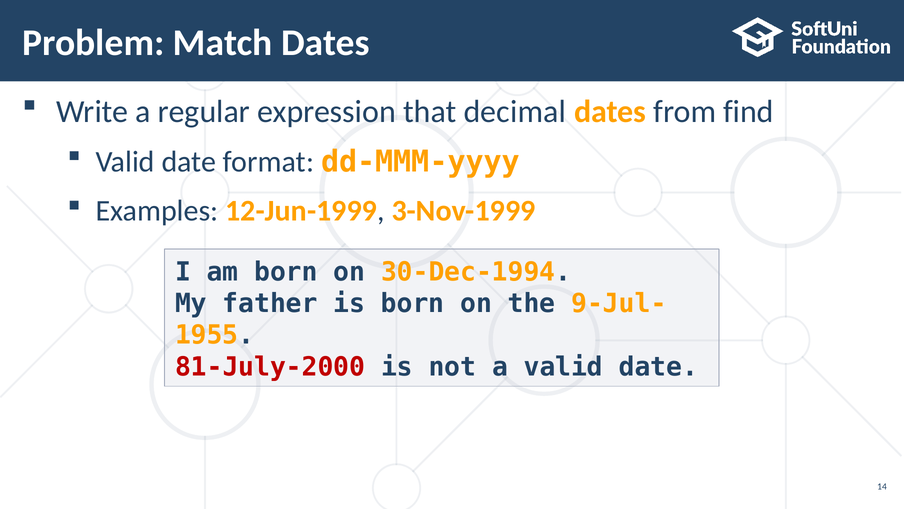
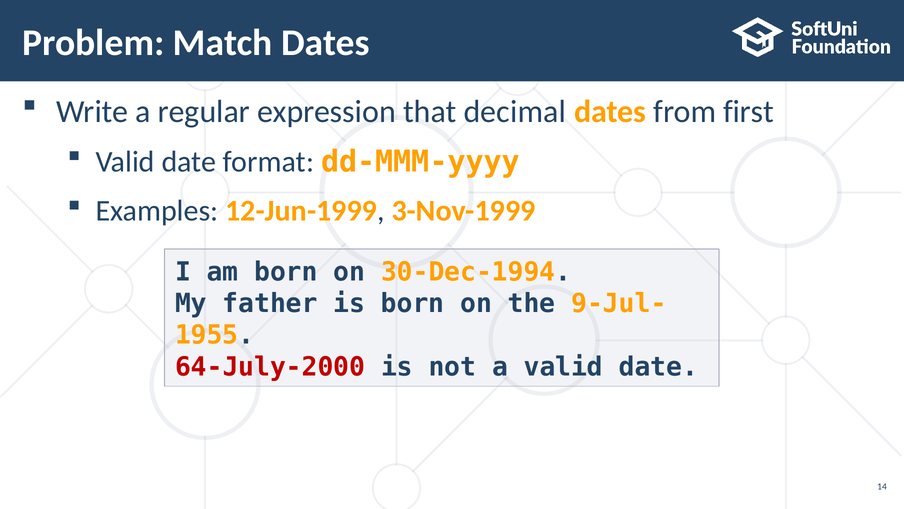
find: find -> first (749, 111)
81-July-2000: 81-July-2000 -> 64-July-2000 (270, 367)
